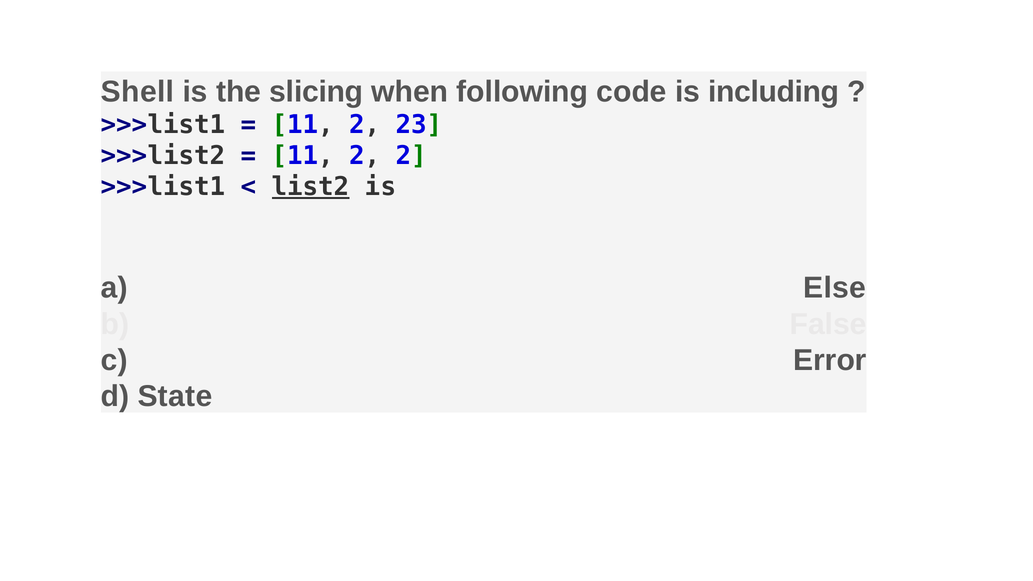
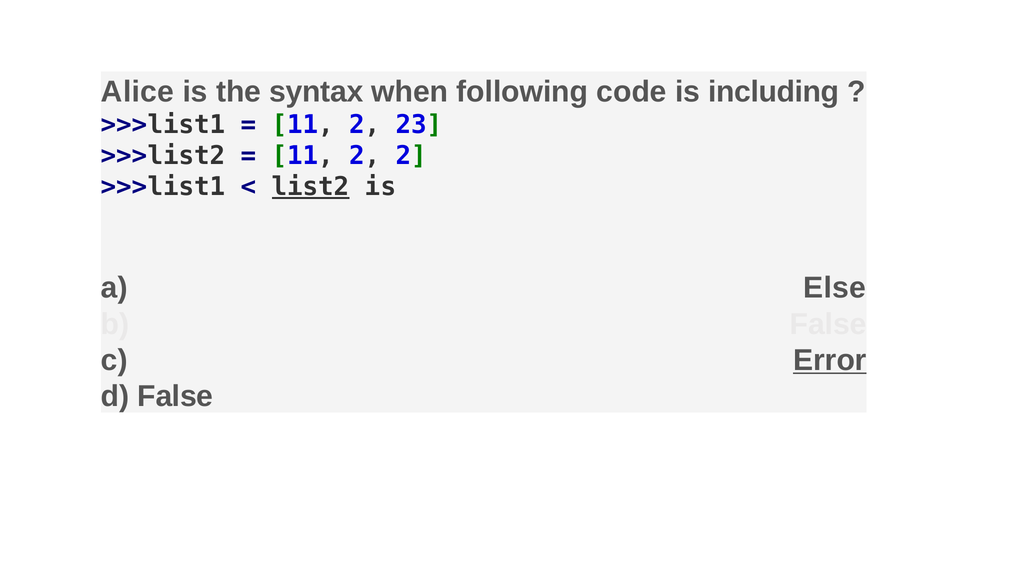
Shell: Shell -> Alice (138, 92)
slicing: slicing -> syntax (316, 92)
Error underline: none -> present (830, 360)
d State: State -> False (175, 396)
